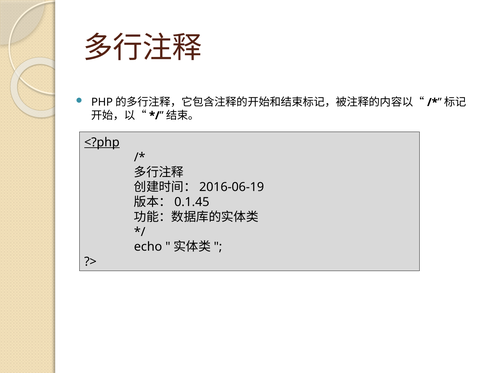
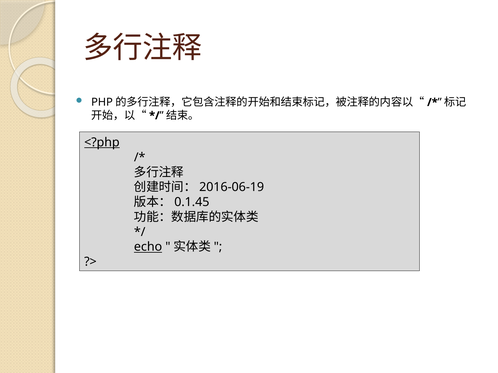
echo underline: none -> present (148, 247)
